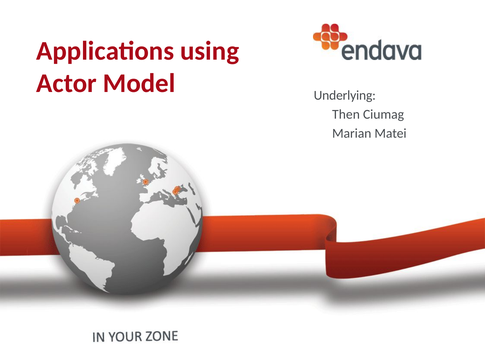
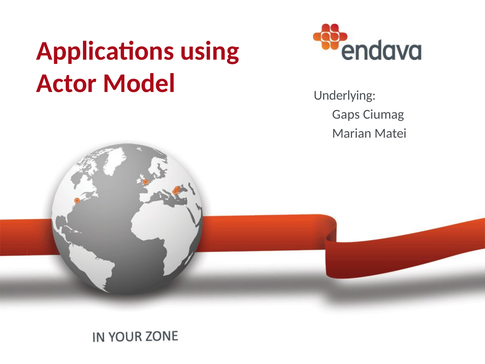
Then: Then -> Gaps (346, 114)
